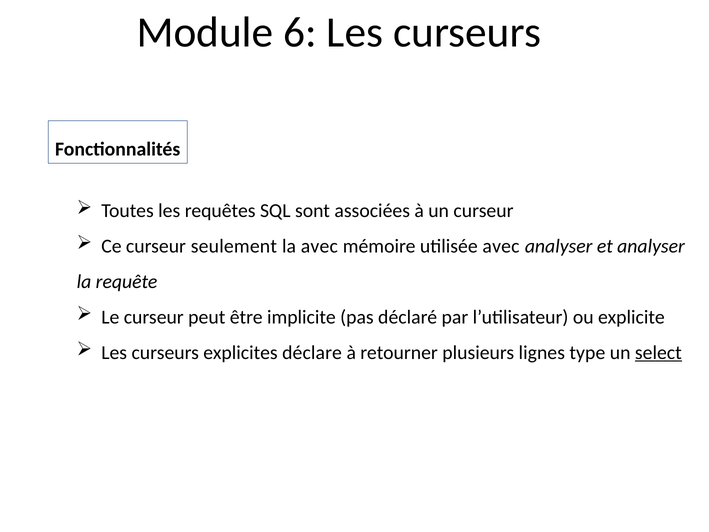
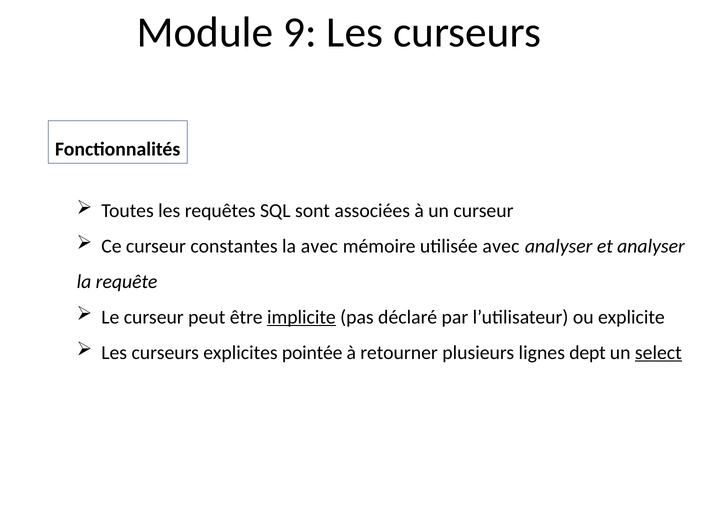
6: 6 -> 9 (300, 32)
seulement: seulement -> constantes (234, 246)
implicite underline: none -> present (301, 317)
déclare: déclare -> pointée (312, 352)
type: type -> dept (587, 352)
